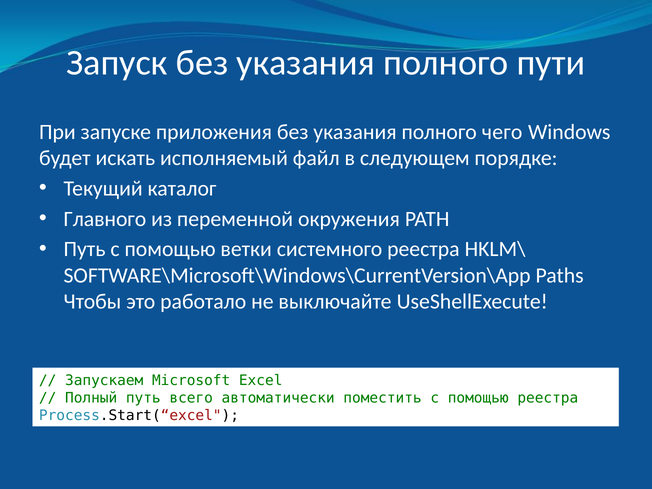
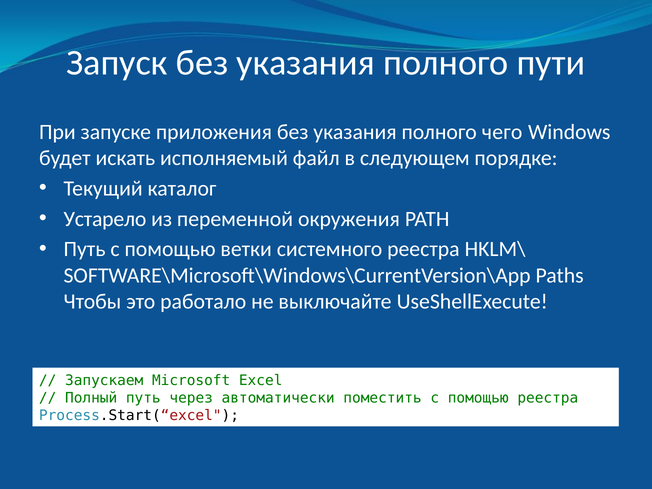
Главного: Главного -> Устарело (105, 219)
всего: всего -> через (191, 398)
